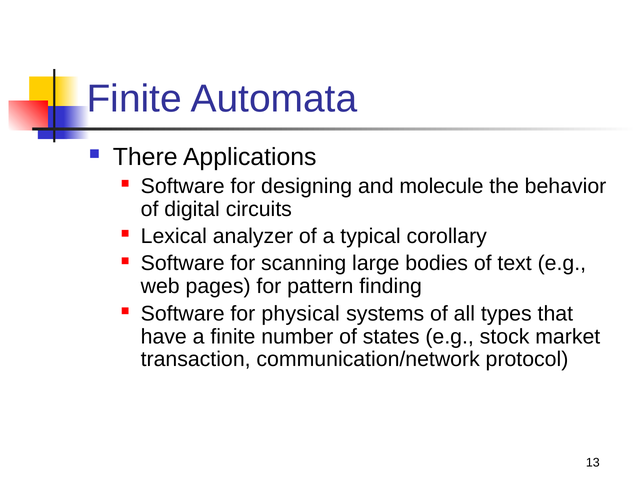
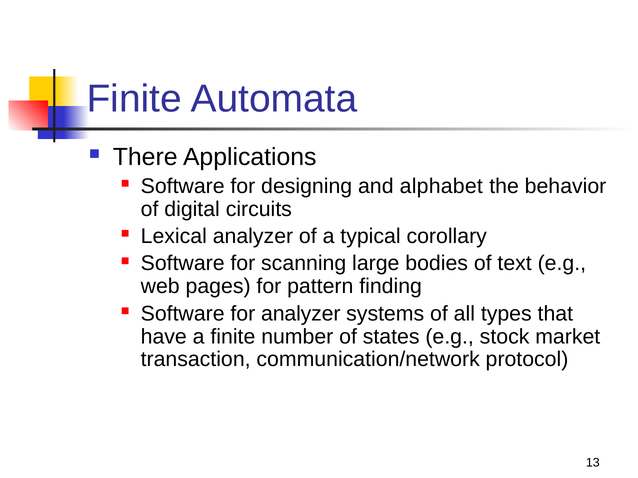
molecule: molecule -> alphabet (441, 186)
for physical: physical -> analyzer (301, 314)
